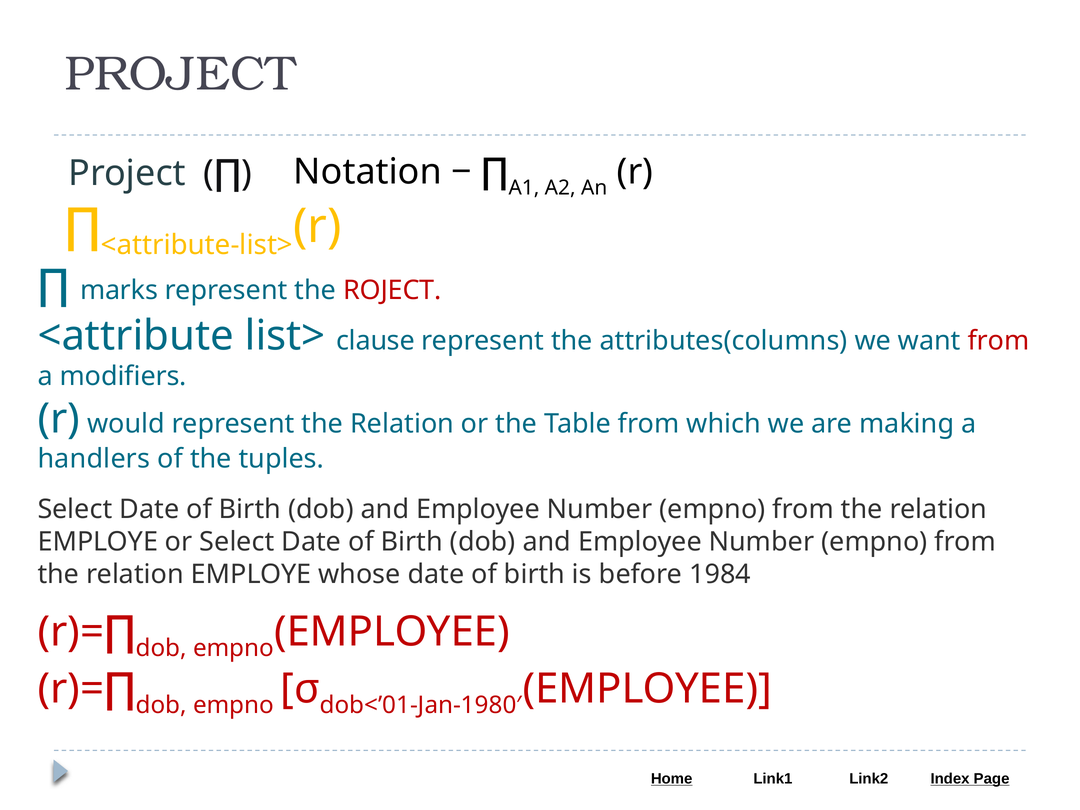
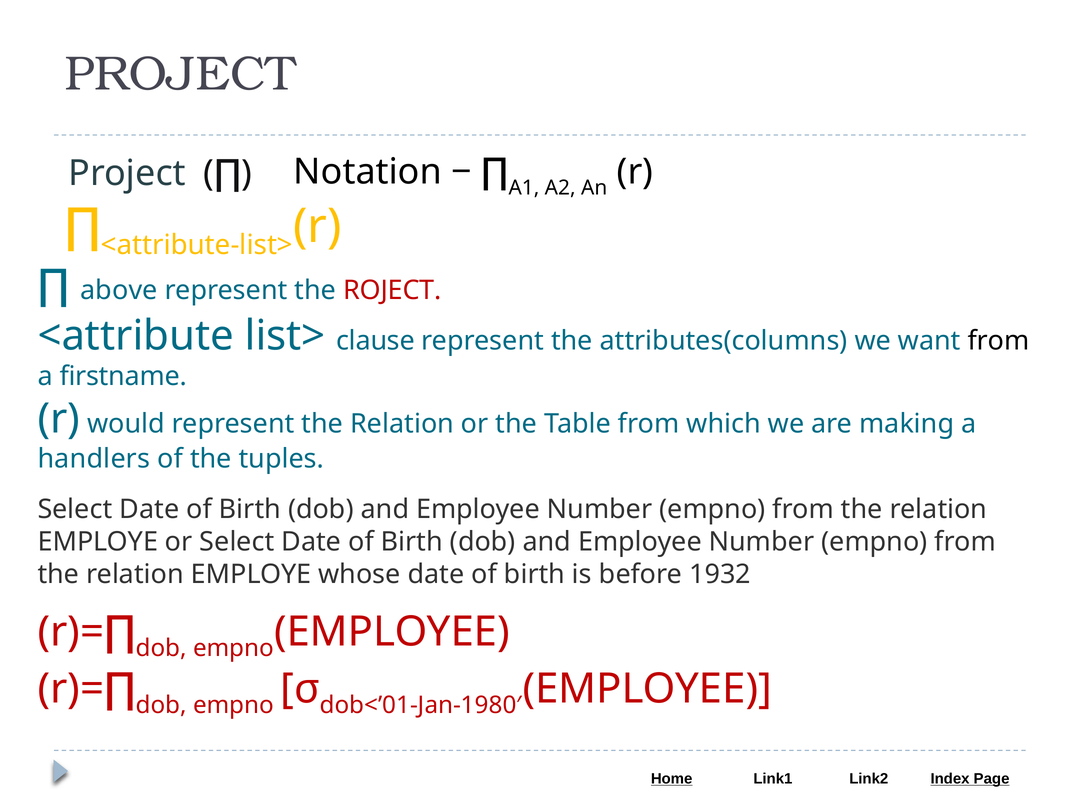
marks: marks -> above (119, 290)
from colour: red -> black (999, 341)
modifiers: modifiers -> firstname (123, 376)
1984: 1984 -> 1932 (720, 574)
